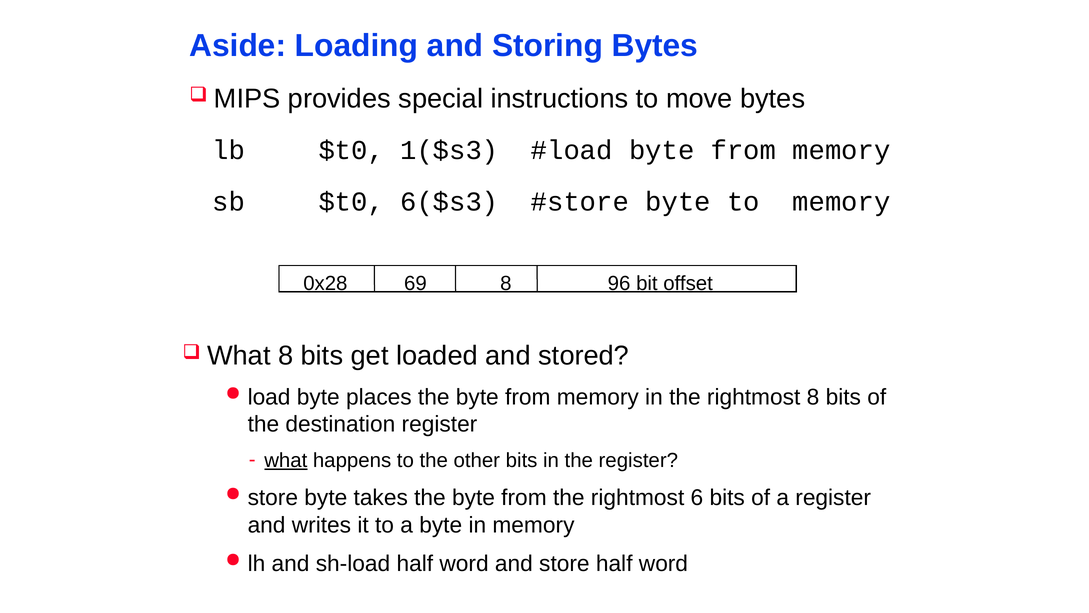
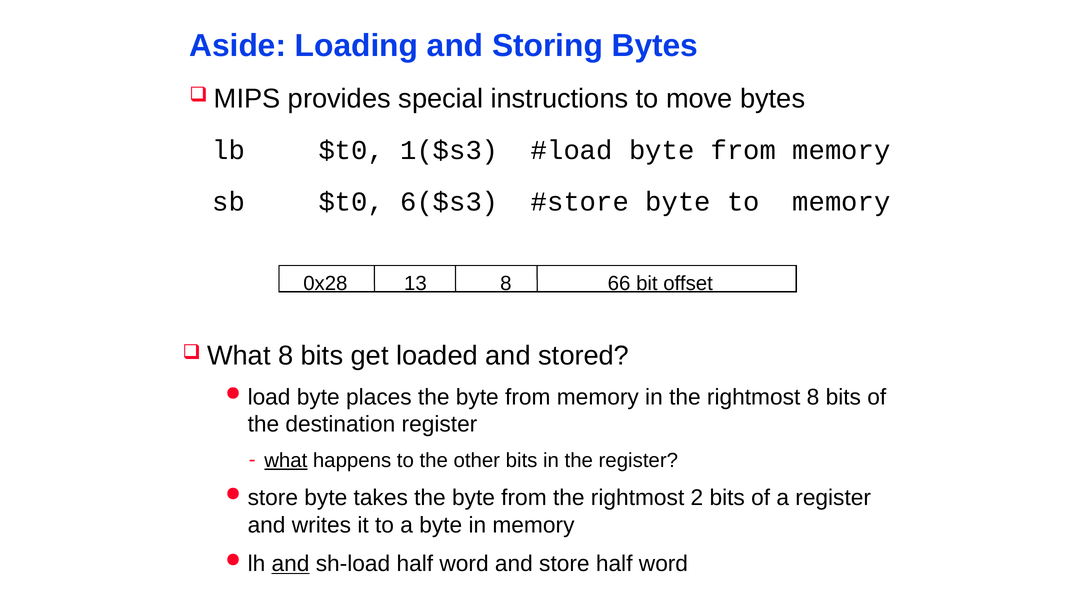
69: 69 -> 13 (415, 283)
96: 96 -> 66 (619, 283)
6: 6 -> 2 (697, 498)
and underline: none -> present (291, 563)
